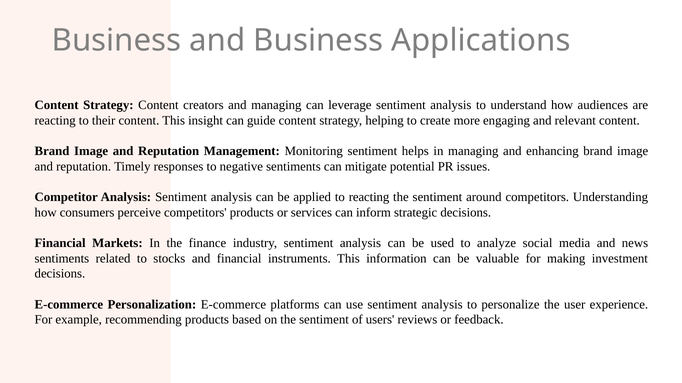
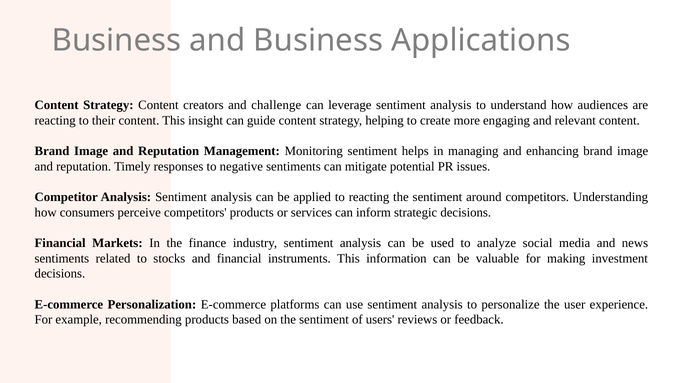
and managing: managing -> challenge (276, 105)
